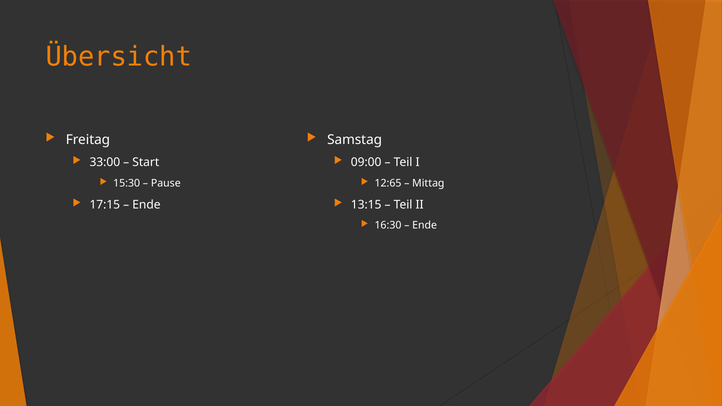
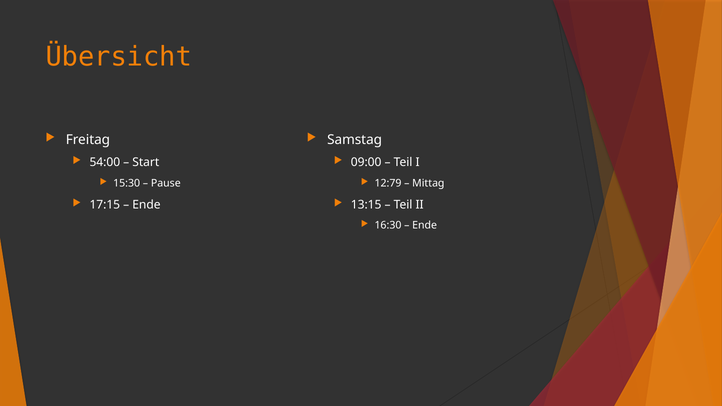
33:00: 33:00 -> 54:00 (105, 162)
12:65: 12:65 -> 12:79 (388, 183)
